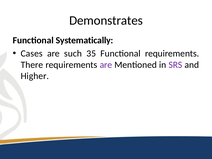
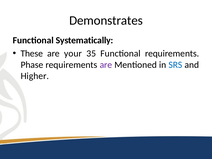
Cases: Cases -> These (32, 53)
such: such -> your (73, 53)
There: There -> Phase (32, 65)
SRS colour: purple -> blue (175, 65)
